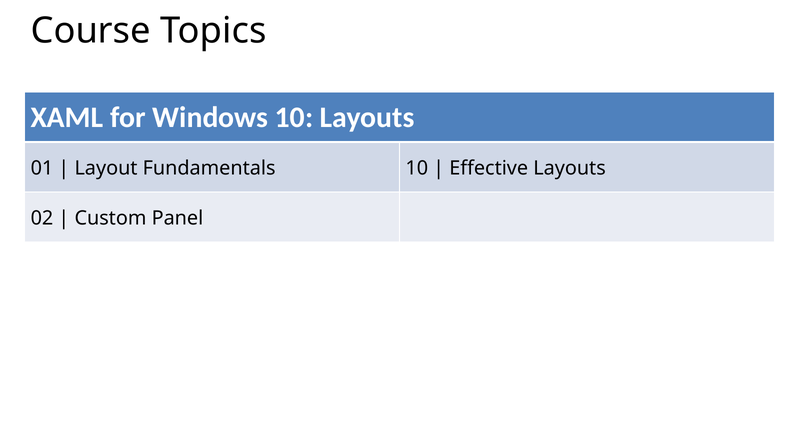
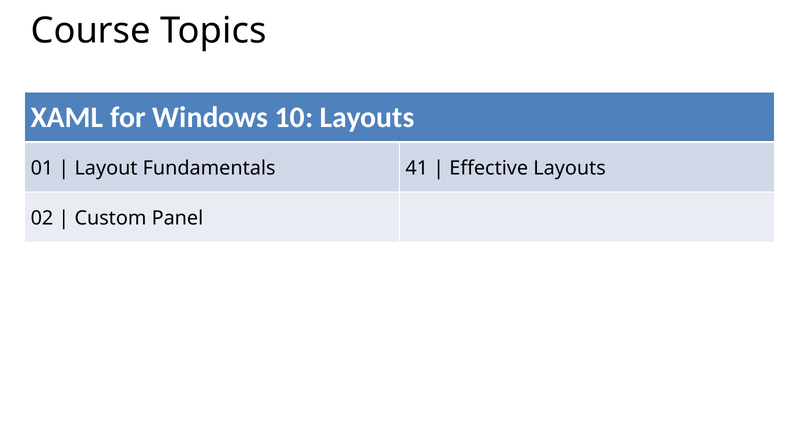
Fundamentals 10: 10 -> 41 (417, 168)
